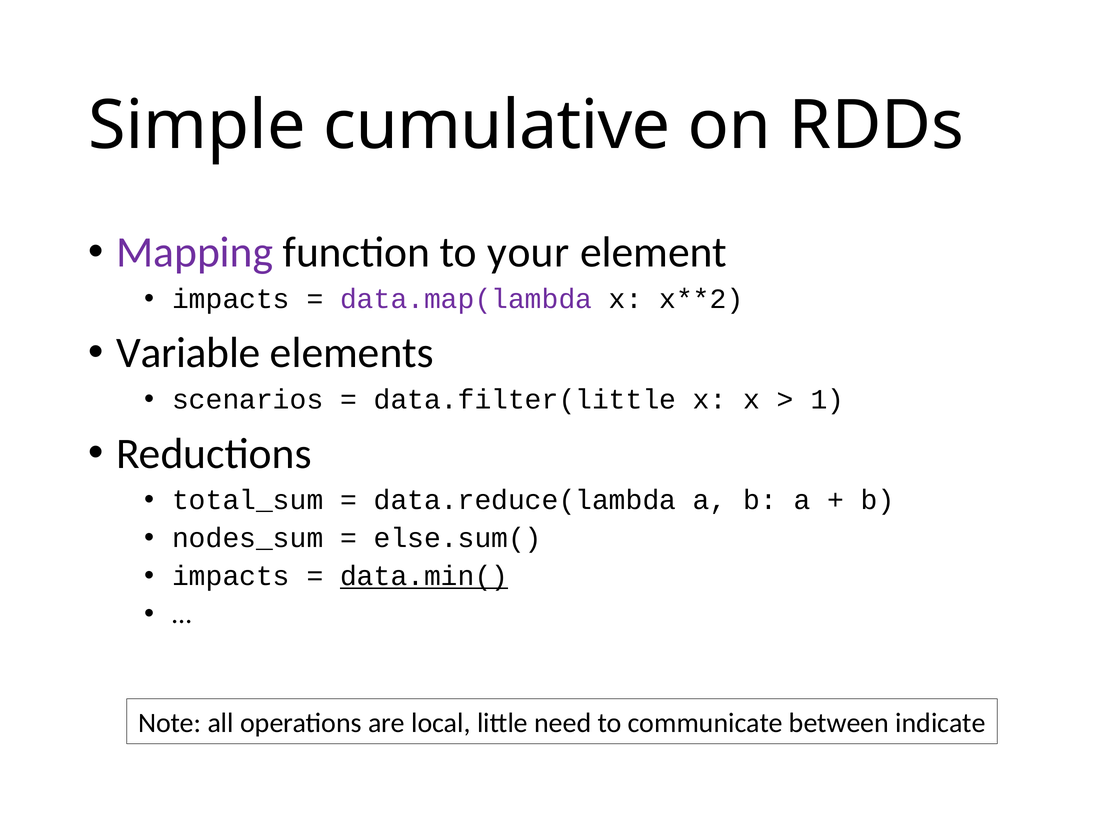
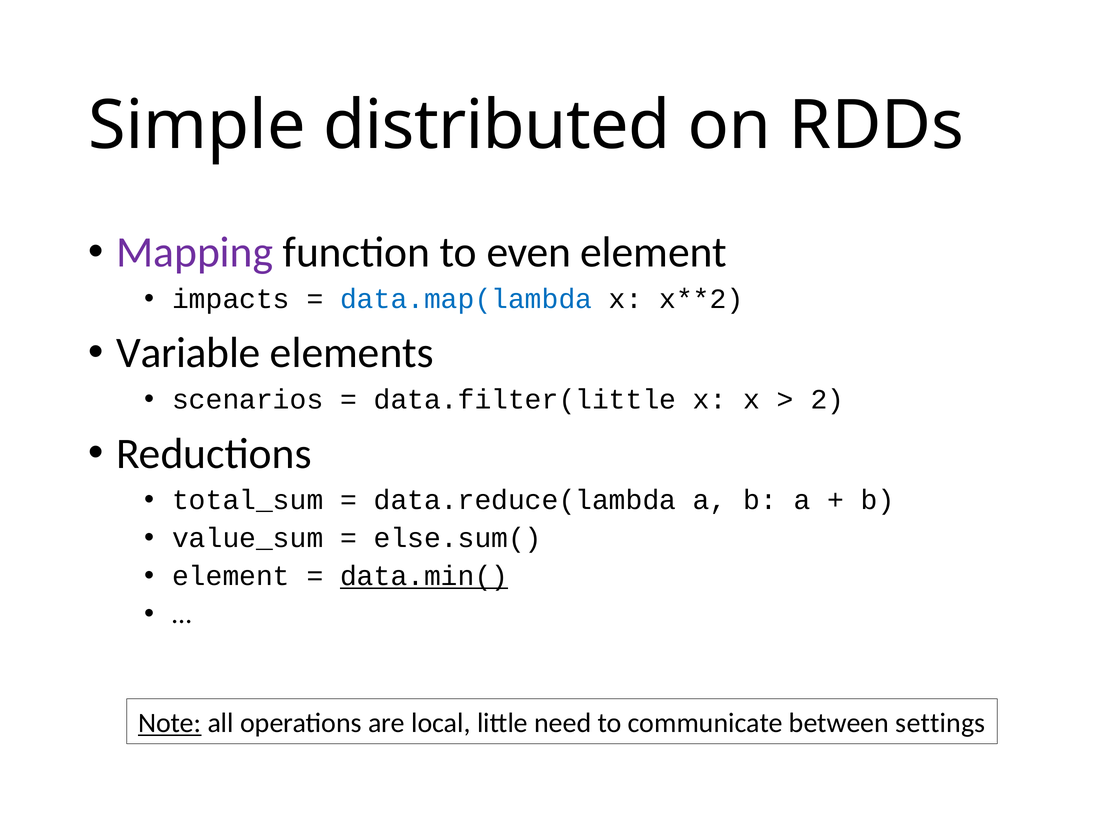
cumulative: cumulative -> distributed (497, 125)
your: your -> even (529, 252)
data.map(lambda colour: purple -> blue (466, 299)
1: 1 -> 2 (827, 400)
nodes_sum: nodes_sum -> value_sum (248, 538)
impacts: impacts -> element (231, 576)
Note underline: none -> present (170, 723)
indicate: indicate -> settings (940, 723)
